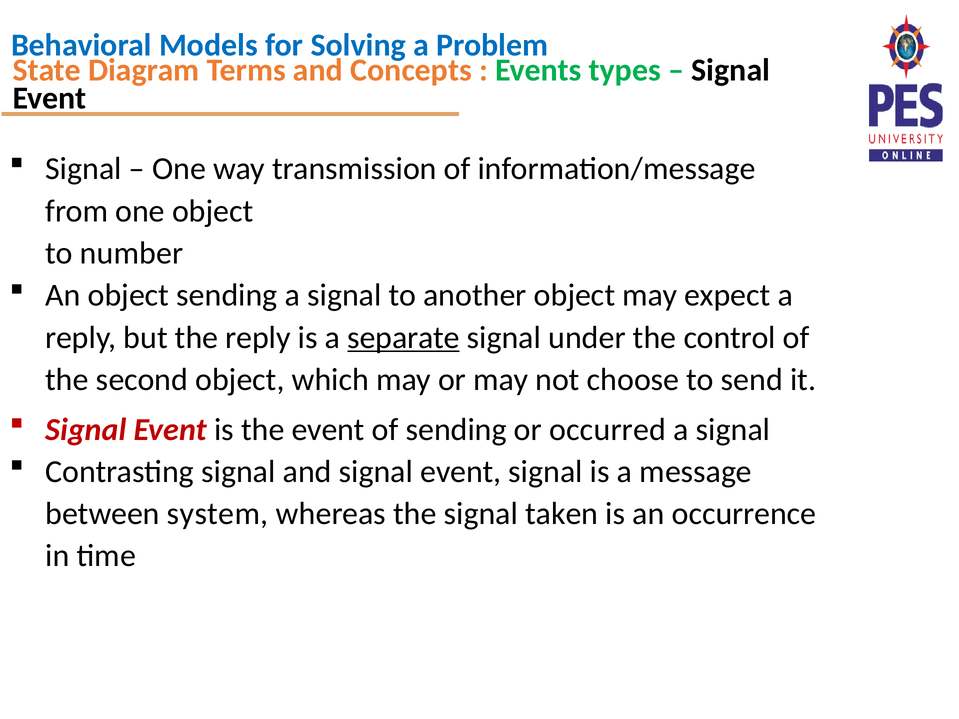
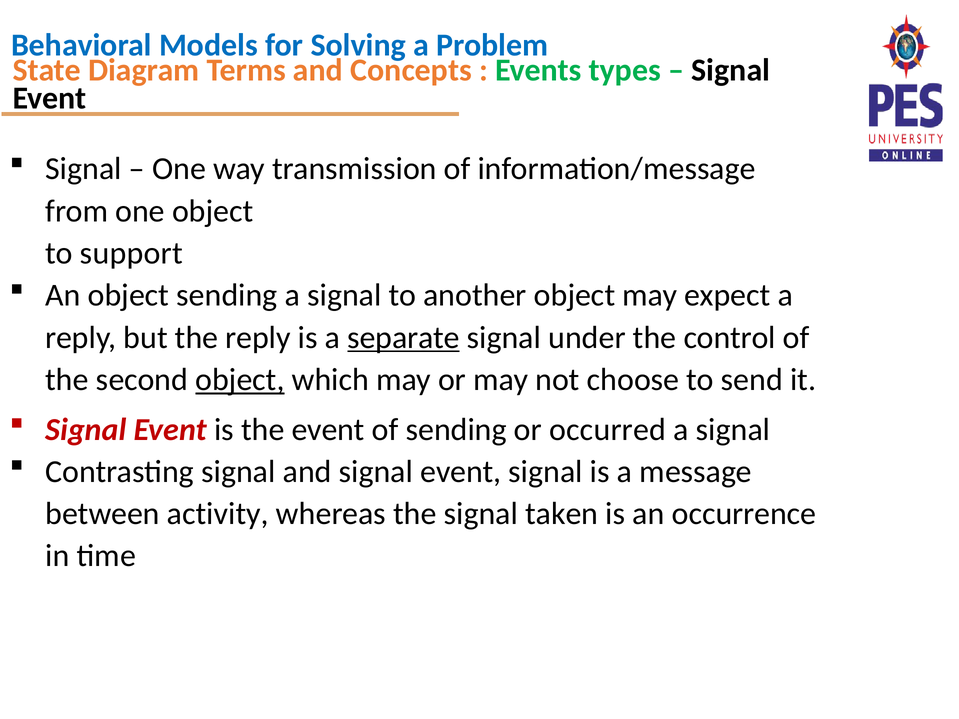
number: number -> support (131, 253)
object underline: none -> present (240, 380)
system: system -> activity (218, 514)
